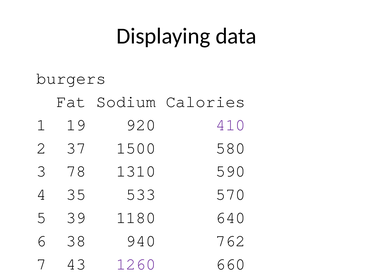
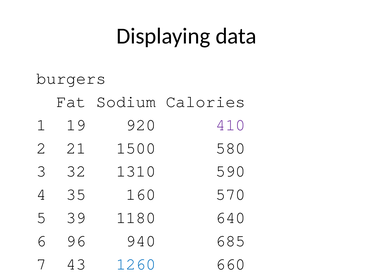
37: 37 -> 21 (76, 148)
78: 78 -> 32 (76, 171)
533: 533 -> 160 (141, 194)
38: 38 -> 96 (76, 241)
762: 762 -> 685 (231, 241)
1260 colour: purple -> blue (136, 264)
